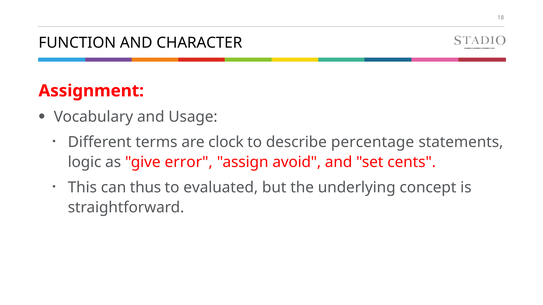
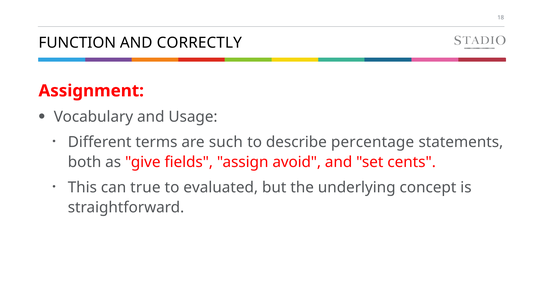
CHARACTER: CHARACTER -> CORRECTLY (199, 43)
clock: clock -> such (226, 142)
logic: logic -> both (85, 162)
error: error -> fields (189, 162)
thus: thus -> true (145, 188)
